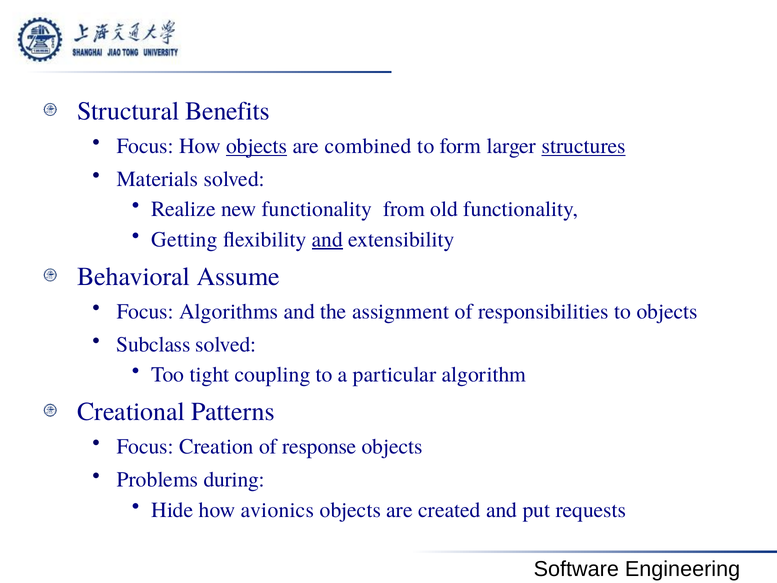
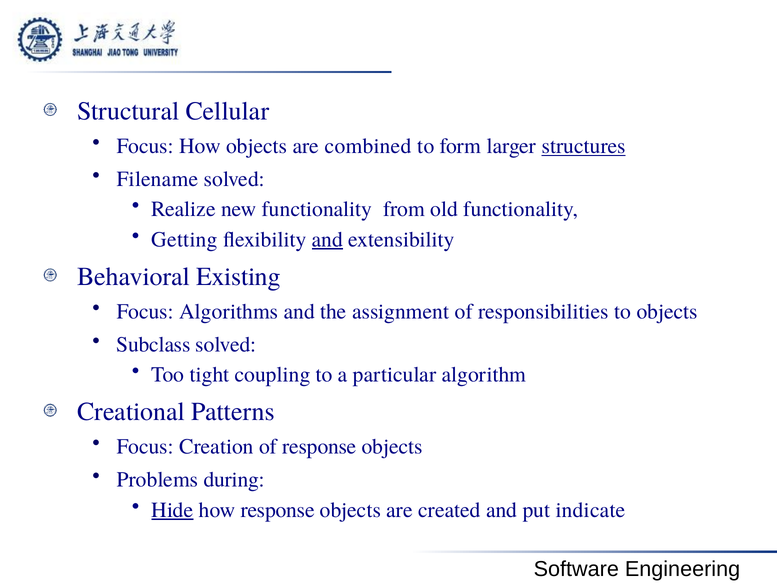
Benefits: Benefits -> Cellular (227, 111)
objects underline: present -> none (257, 146)
Materials: Materials -> Filename (157, 179)
Assume: Assume -> Existing (238, 276)
Hide underline: none -> present (172, 510)
how avionics: avionics -> response (278, 510)
requests: requests -> indicate (591, 510)
